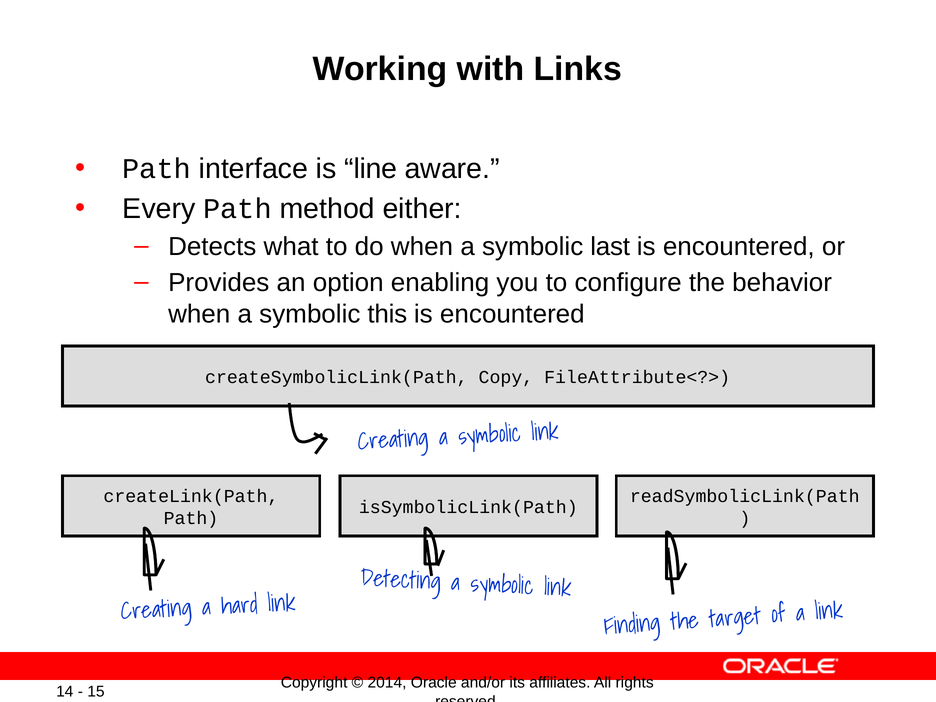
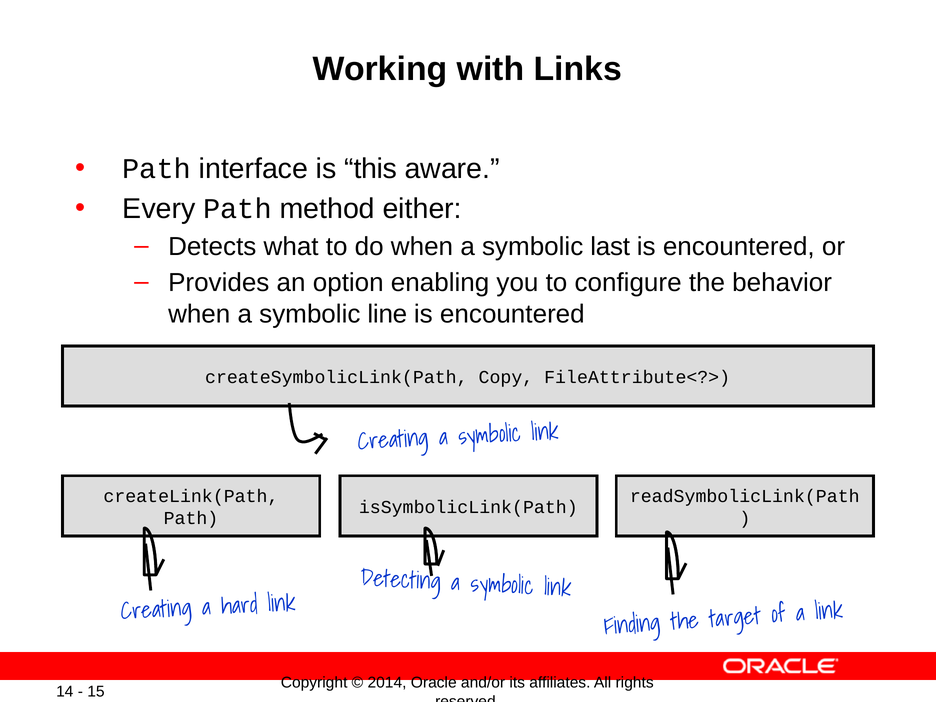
line: line -> this (371, 169)
this: this -> line (387, 314)
